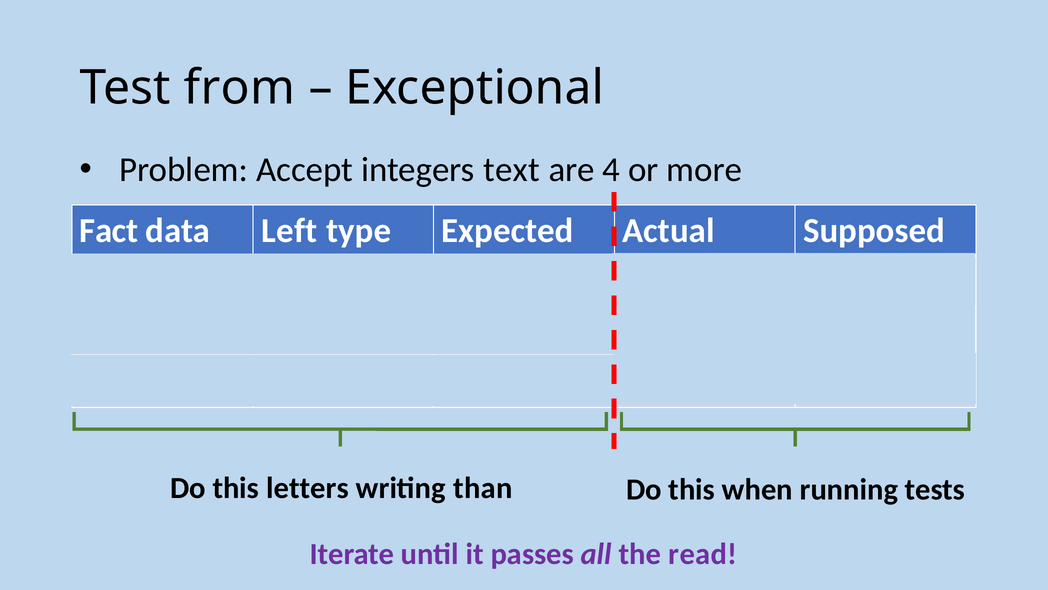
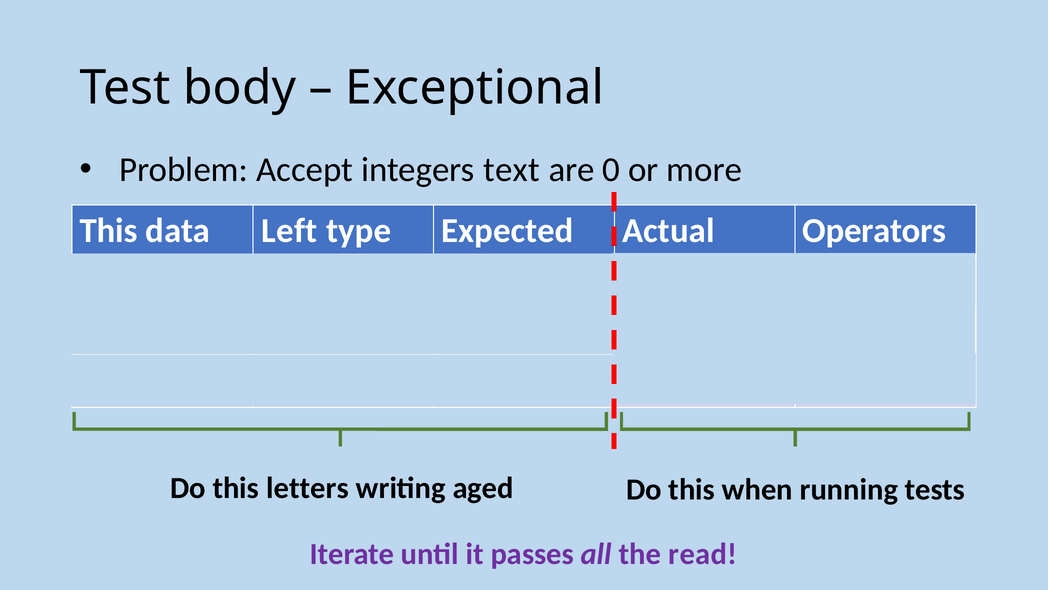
from: from -> body (240, 88)
are 4: 4 -> 0 (611, 170)
Fact: Fact -> This (109, 230)
Supposed: Supposed -> Operators (874, 230)
than: than -> aged (483, 488)
